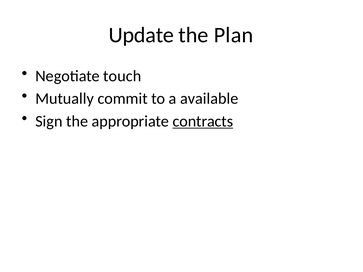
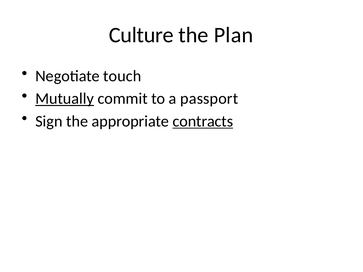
Update: Update -> Culture (141, 35)
Mutually underline: none -> present (65, 99)
available: available -> passport (209, 99)
